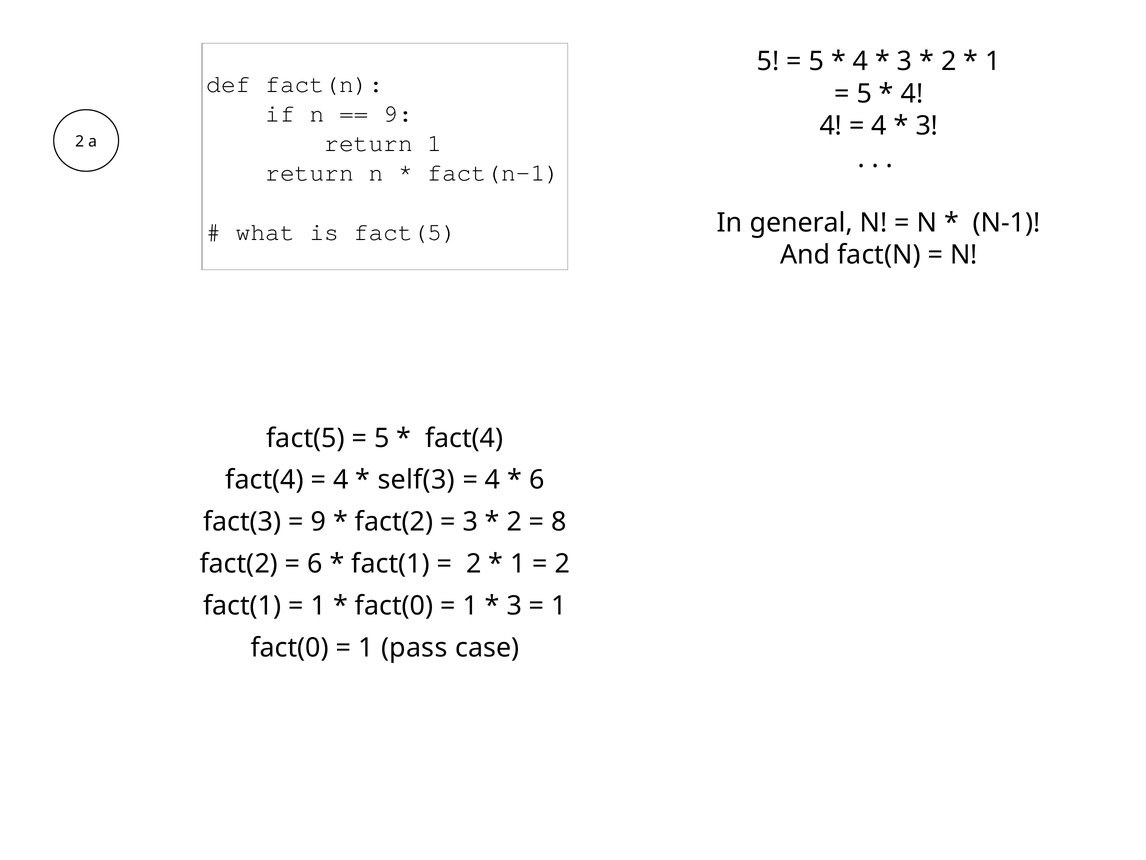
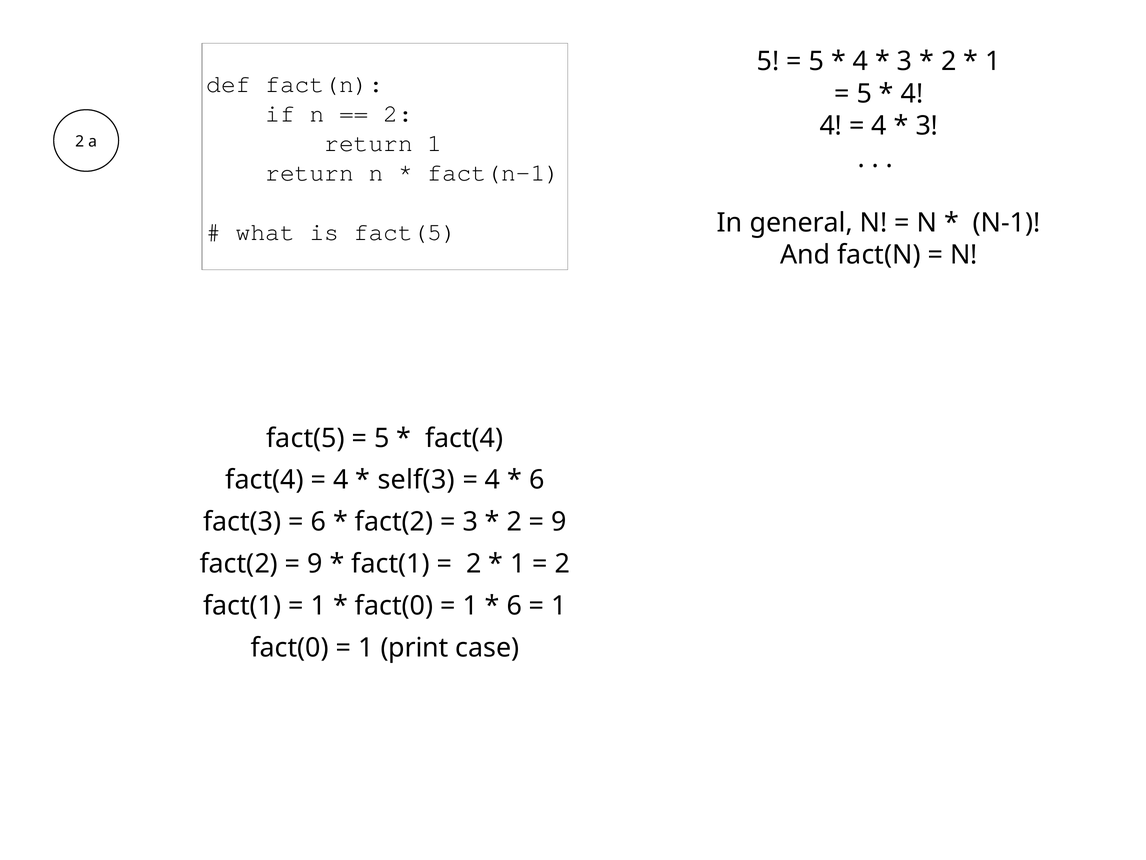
9: 9 -> 2 (398, 114)
9: 9 -> 6 (318, 522)
8: 8 -> 9 (559, 522)
6: 6 -> 9 (315, 564)
3: 3 -> 6 (514, 605)
pass: pass -> print (414, 647)
